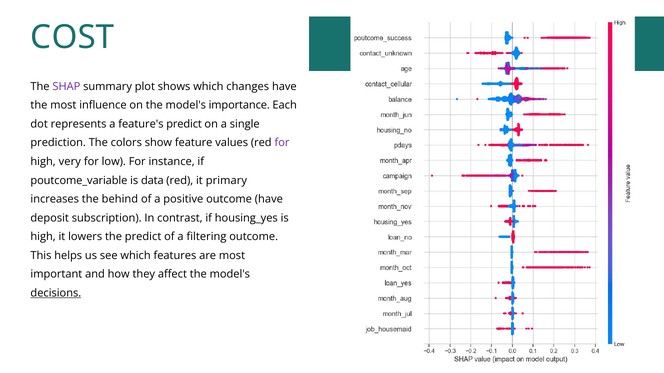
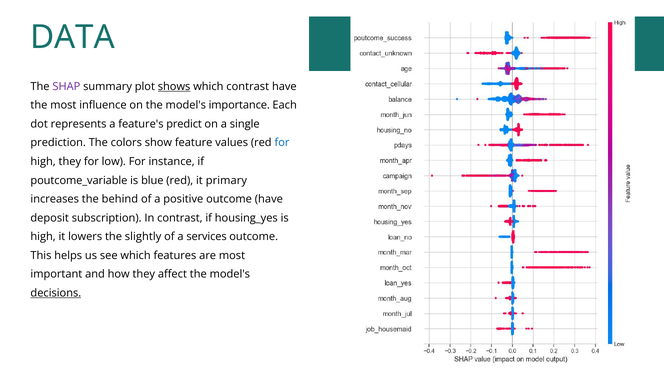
COST: COST -> DATA (73, 37)
shows underline: none -> present (174, 87)
which changes: changes -> contrast (248, 87)
for colour: purple -> blue (282, 143)
high very: very -> they (70, 162)
data: data -> blue (152, 181)
the predict: predict -> slightly (143, 237)
filtering: filtering -> services (207, 237)
